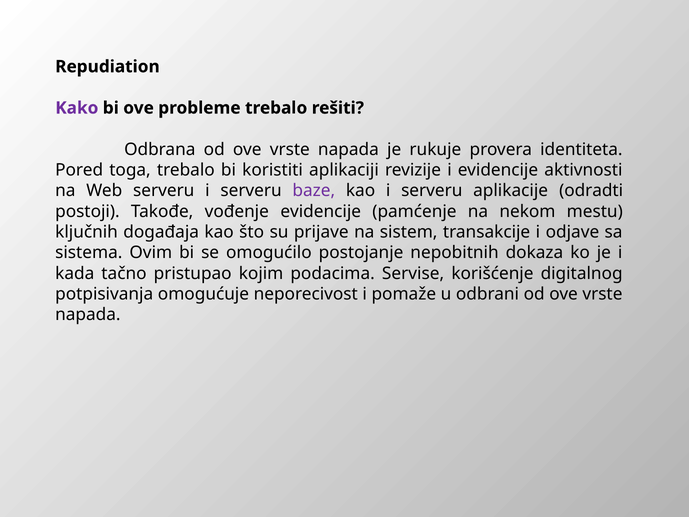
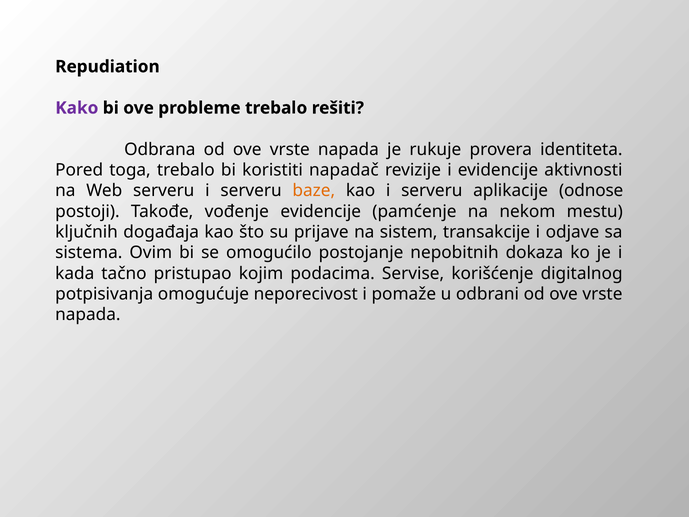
aplikaciji: aplikaciji -> napadač (344, 170)
baze colour: purple -> orange (314, 191)
odradti: odradti -> odnose (591, 191)
